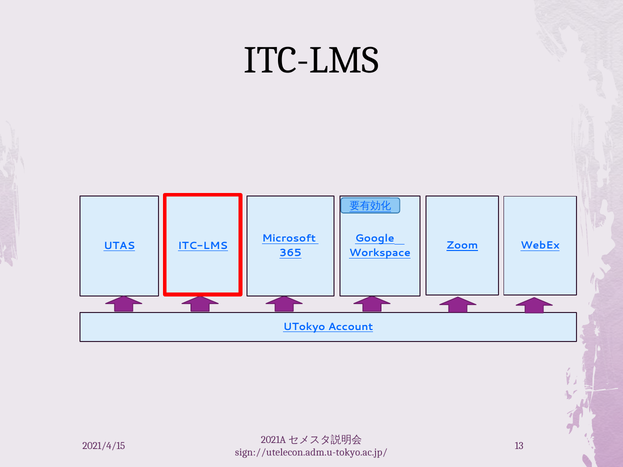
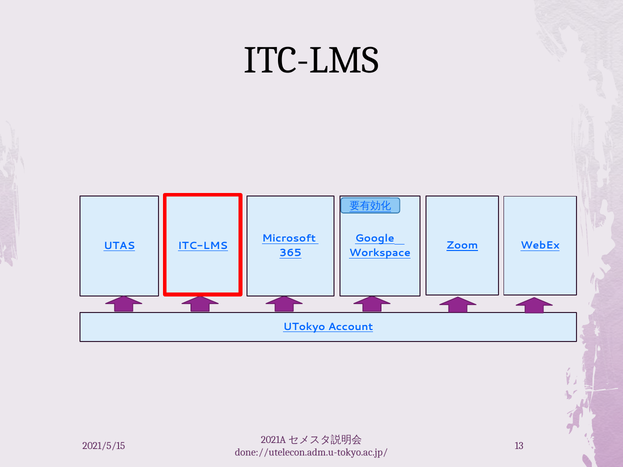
2021/4/15: 2021/4/15 -> 2021/5/15 (104, 446)
sign://utelecon.adm.u-tokyo.ac.jp/: sign://utelecon.adm.u-tokyo.ac.jp/ -> done://utelecon.adm.u-tokyo.ac.jp/ (311, 452)
